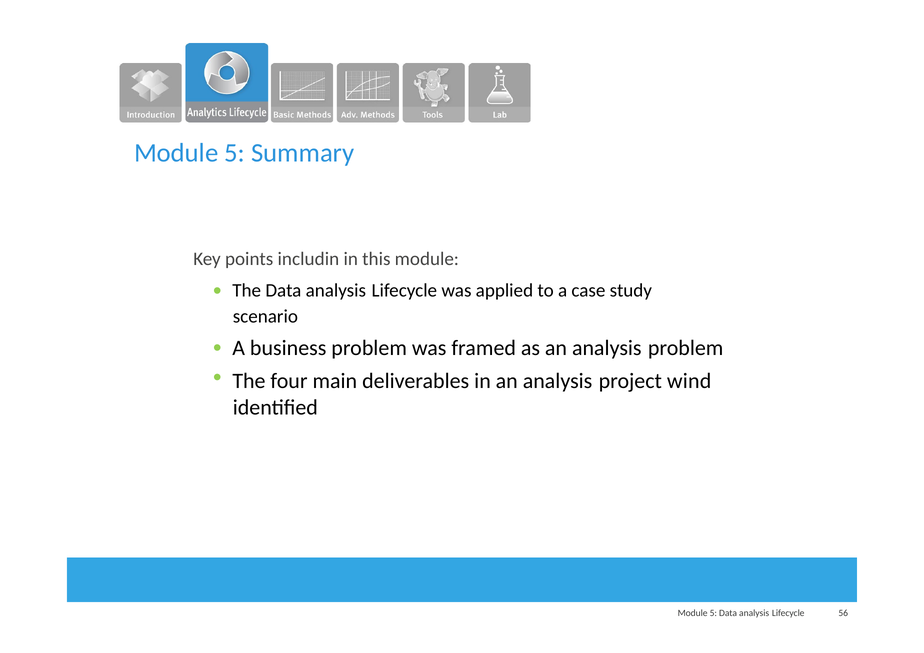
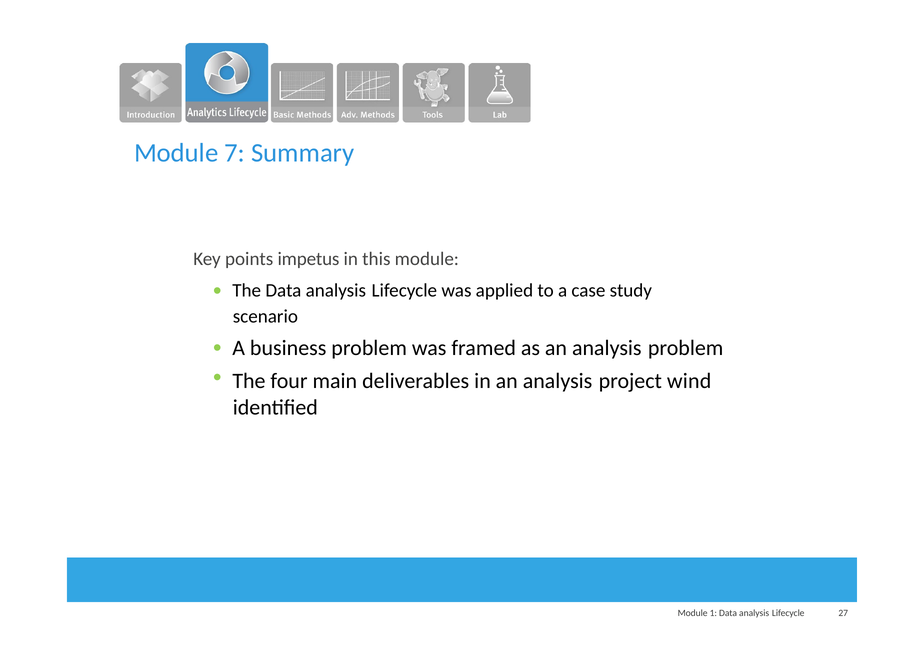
5: 5 -> 7 (235, 153)
includin: includin -> impetus (308, 259)
5: 5 -> 1 (713, 613)
56: 56 -> 27 (843, 613)
